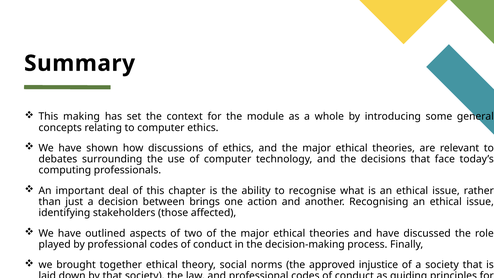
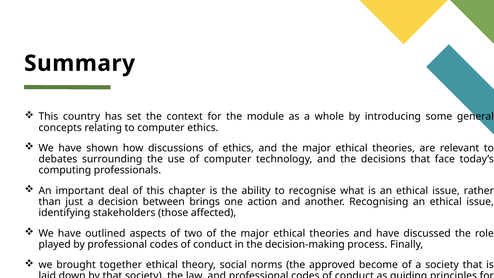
This making: making -> country (82, 116)
injustice: injustice -> become (378, 265)
